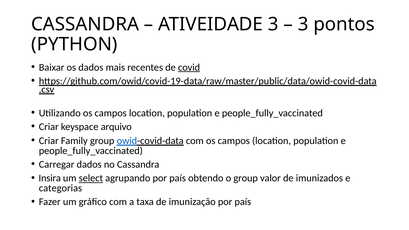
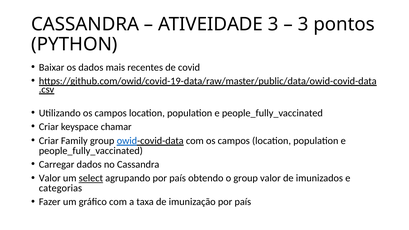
covid underline: present -> none (189, 67)
arquivo: arquivo -> chamar (116, 127)
Insira: Insira -> Valor (50, 178)
